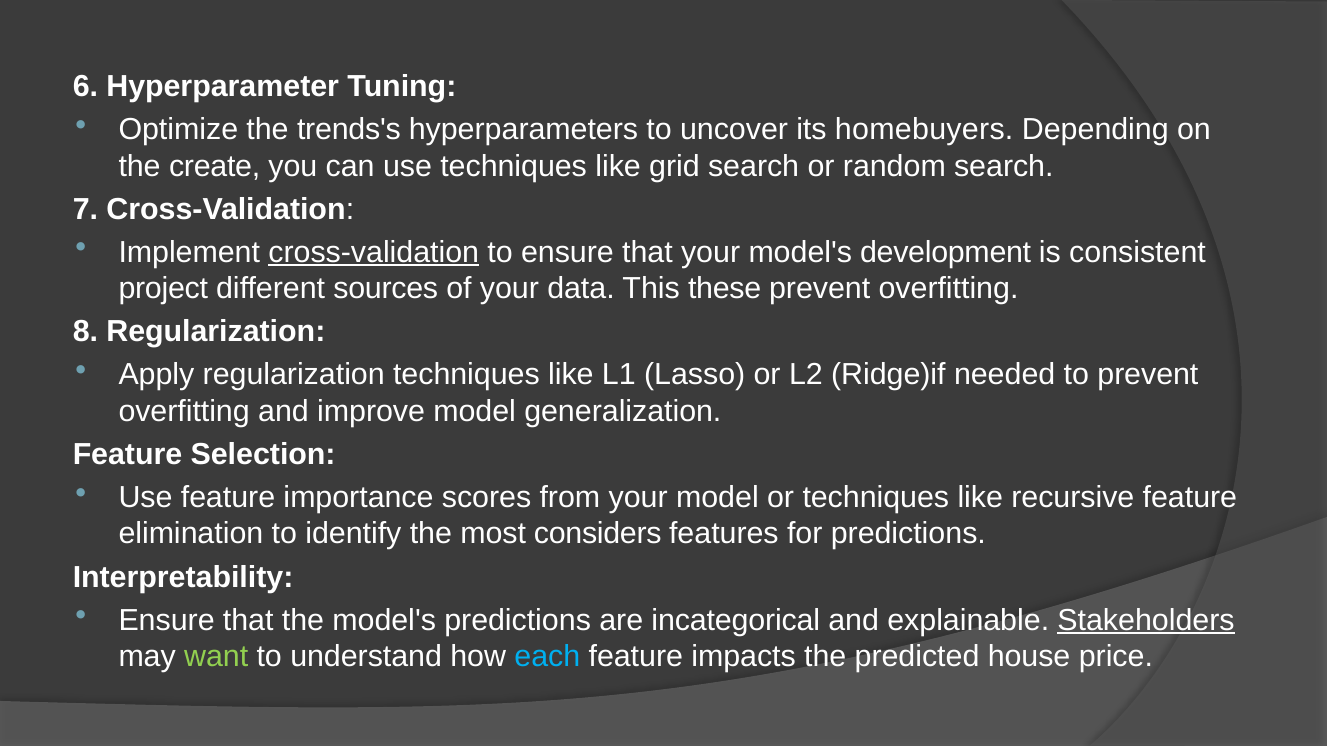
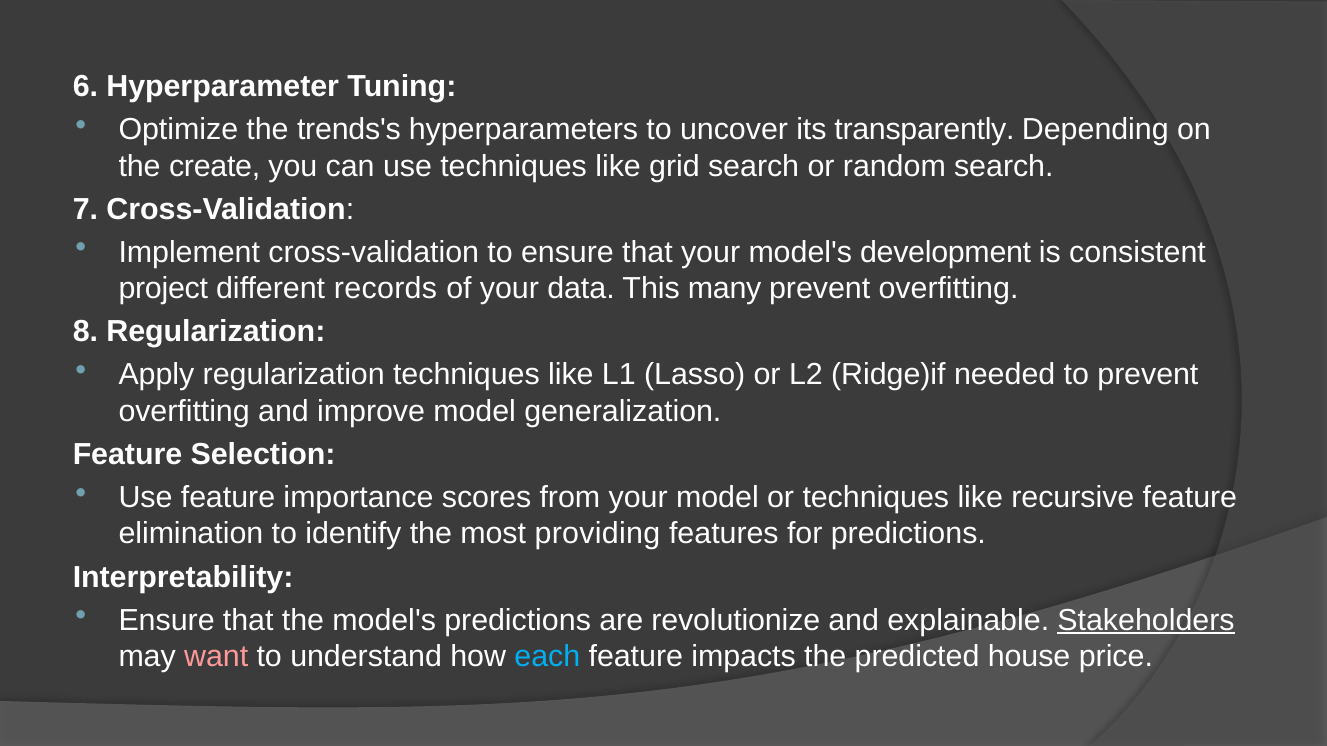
homebuyers: homebuyers -> transparently (924, 130)
cross-validation underline: present -> none (374, 252)
sources: sources -> records (386, 289)
these: these -> many (725, 289)
considers: considers -> providing (597, 534)
incategorical: incategorical -> revolutionize (736, 620)
want colour: light green -> pink (216, 657)
